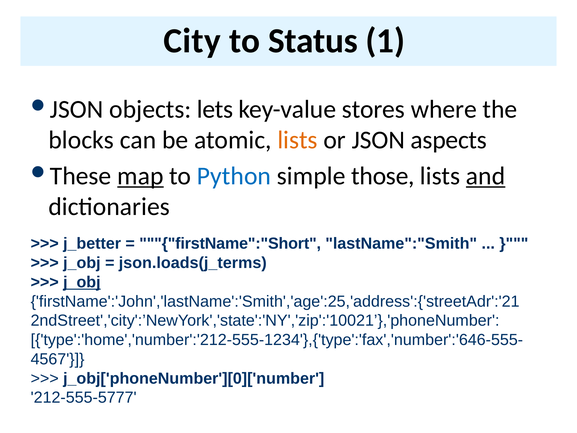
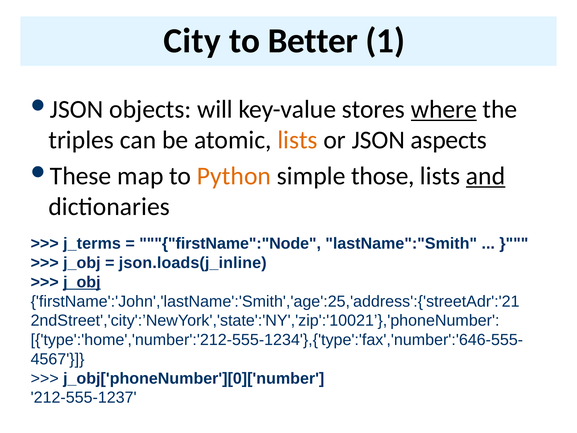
Status: Status -> Better (313, 41)
lets: lets -> will (215, 109)
where underline: none -> present (444, 109)
blocks: blocks -> triples (81, 140)
map underline: present -> none (140, 176)
Python colour: blue -> orange (234, 176)
j_better: j_better -> j_terms (92, 243)
firstName":"Short: firstName":"Short -> firstName":"Node (230, 243)
json.loads(j_terms: json.loads(j_terms -> json.loads(j_inline (193, 263)
212-555-5777: 212-555-5777 -> 212-555-1237 (84, 397)
